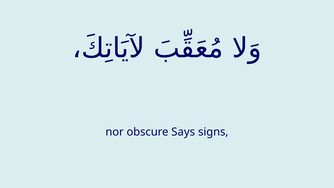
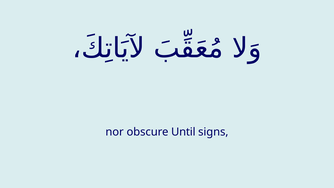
Says: Says -> Until (183, 132)
